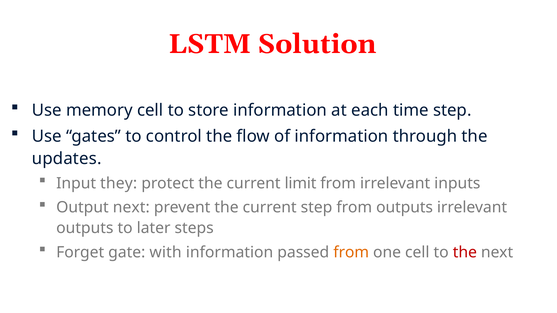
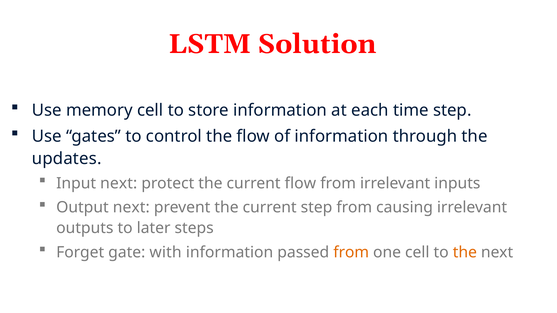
Input they: they -> next (119, 183)
current limit: limit -> flow (300, 183)
from outputs: outputs -> causing (405, 208)
the colour: red -> orange (465, 252)
